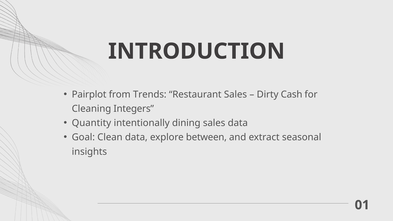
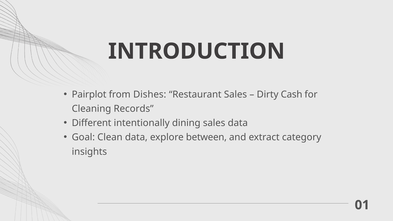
Trends: Trends -> Dishes (150, 94)
Integers: Integers -> Records (134, 109)
Quantity: Quantity -> Different (92, 123)
seasonal: seasonal -> category (302, 137)
